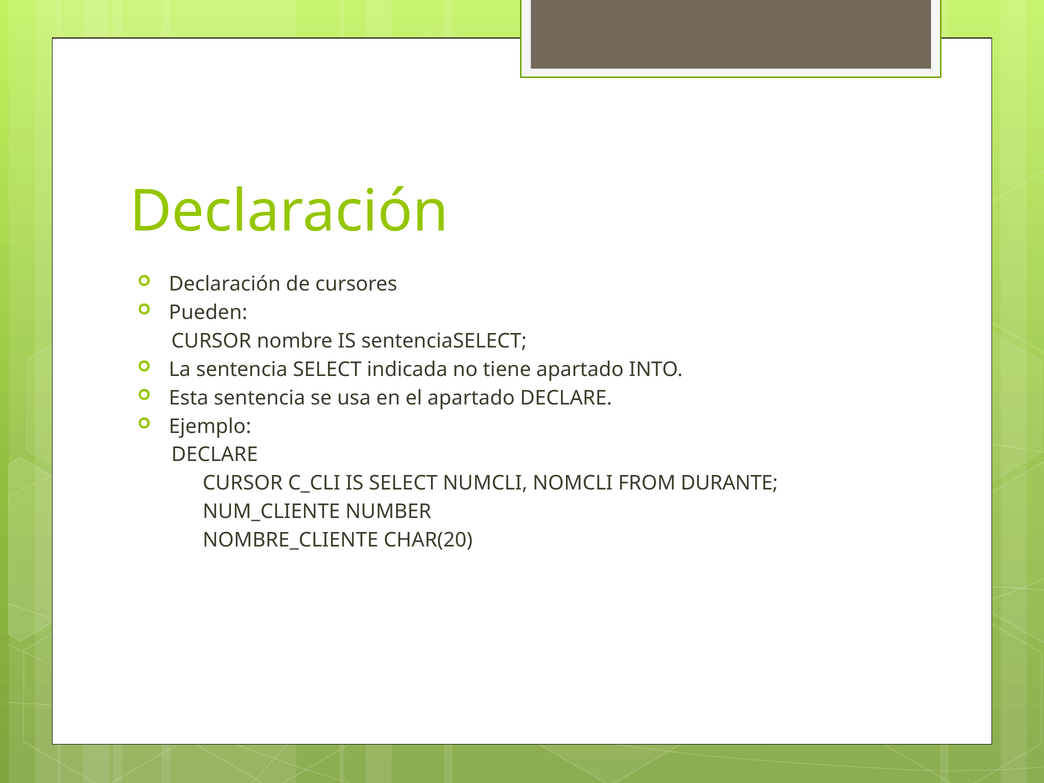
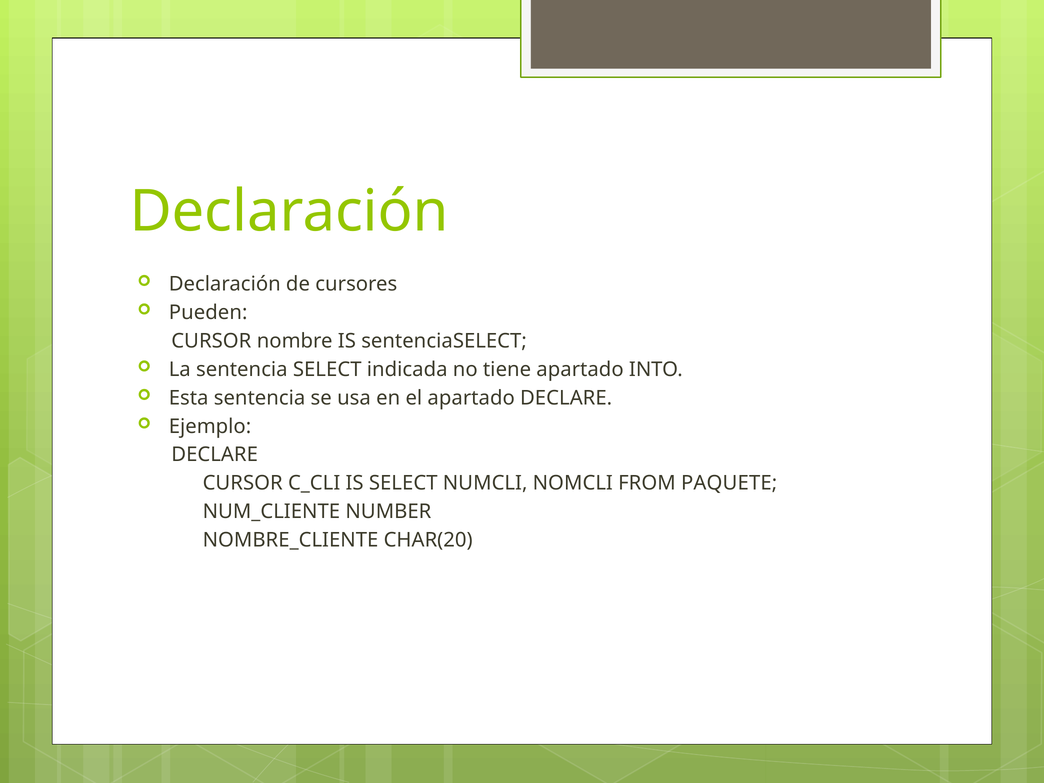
DURANTE: DURANTE -> PAQUETE (729, 483)
